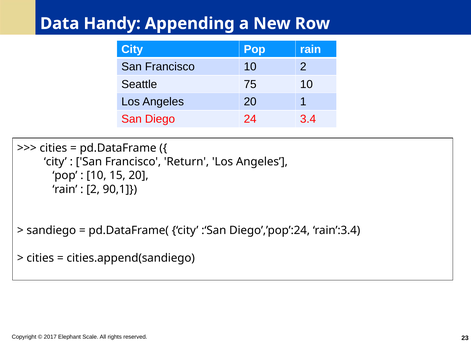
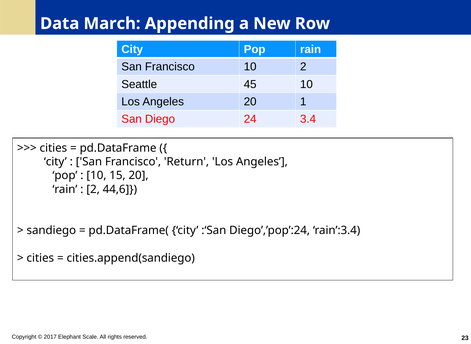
Handy: Handy -> March (112, 24)
75: 75 -> 45 (250, 84)
90,1: 90,1 -> 44,6 (120, 190)
